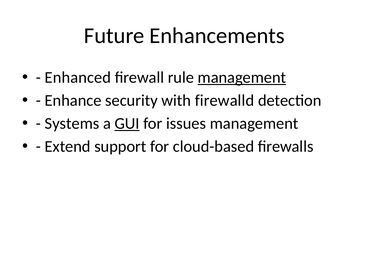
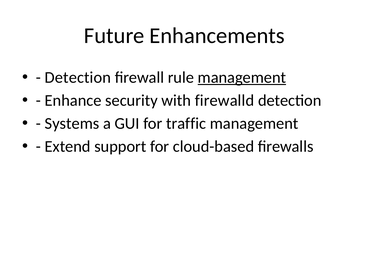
Enhanced: Enhanced -> Detection (78, 77)
GUI underline: present -> none (127, 123)
issues: issues -> traffic (186, 123)
